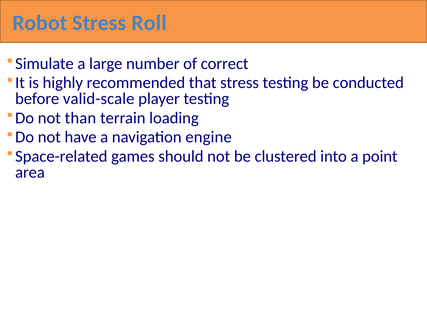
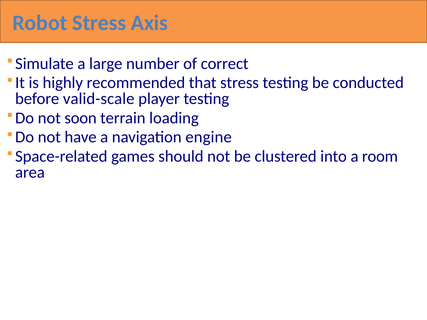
Roll: Roll -> Axis (149, 23)
than: than -> soon (81, 118)
point: point -> room (380, 156)
